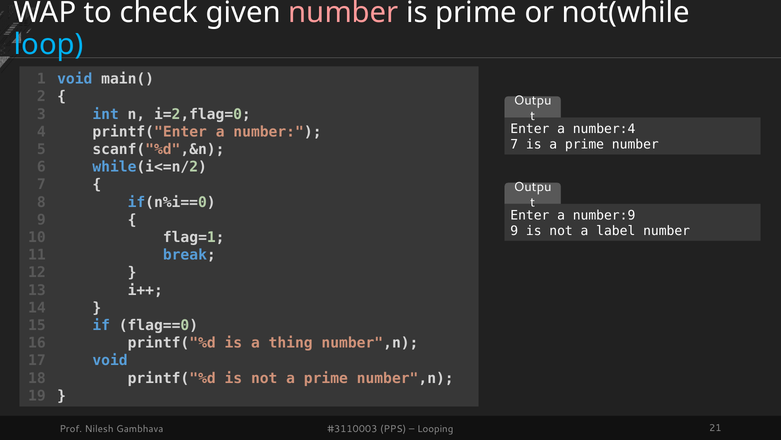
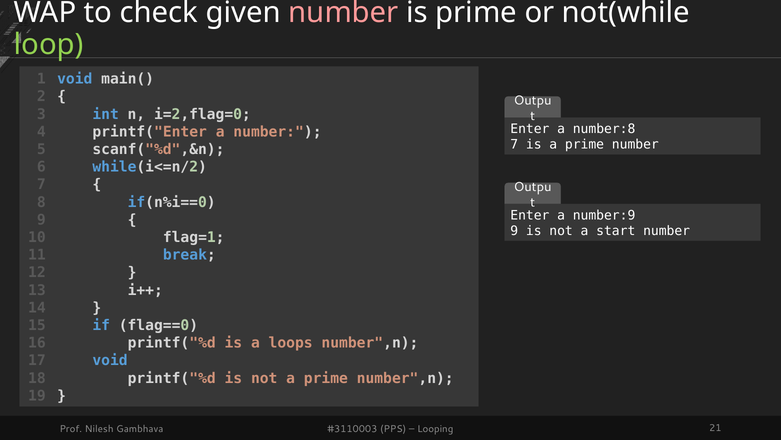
loop colour: light blue -> light green (49, 44)
number:4: number:4 -> number:8 (604, 129)
label: label -> start (616, 231)
thing: thing -> loops (291, 343)
